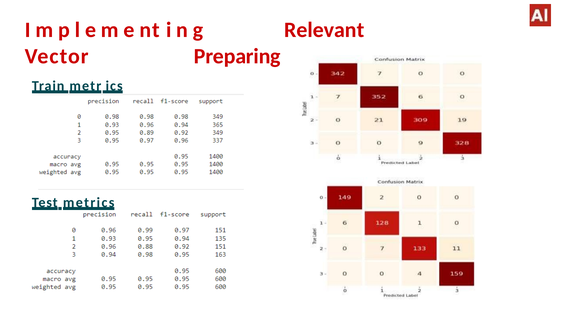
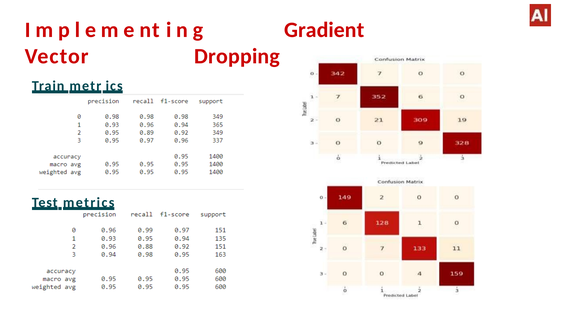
Relevant: Relevant -> Gradient (324, 30)
Preparing: Preparing -> Dropping (237, 56)
